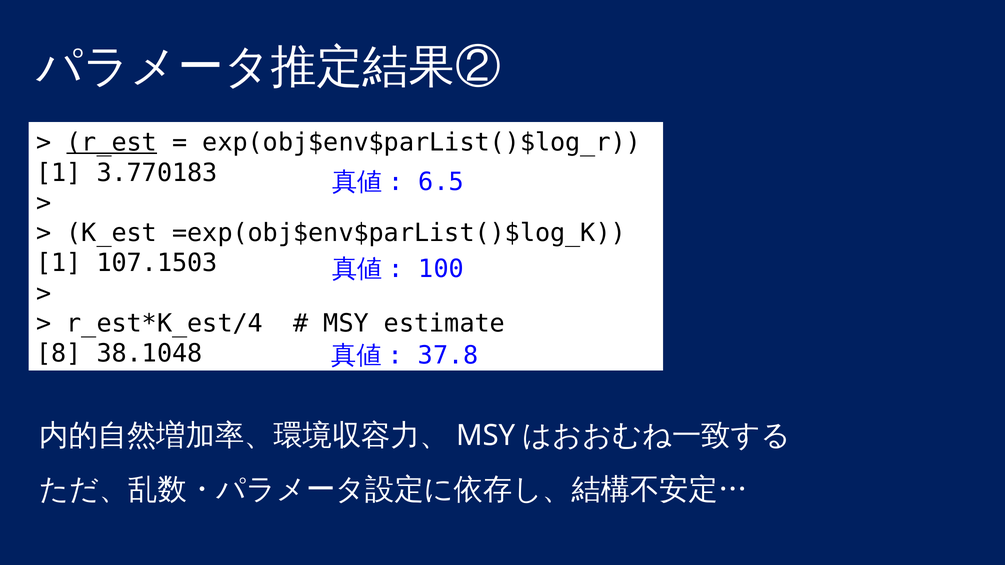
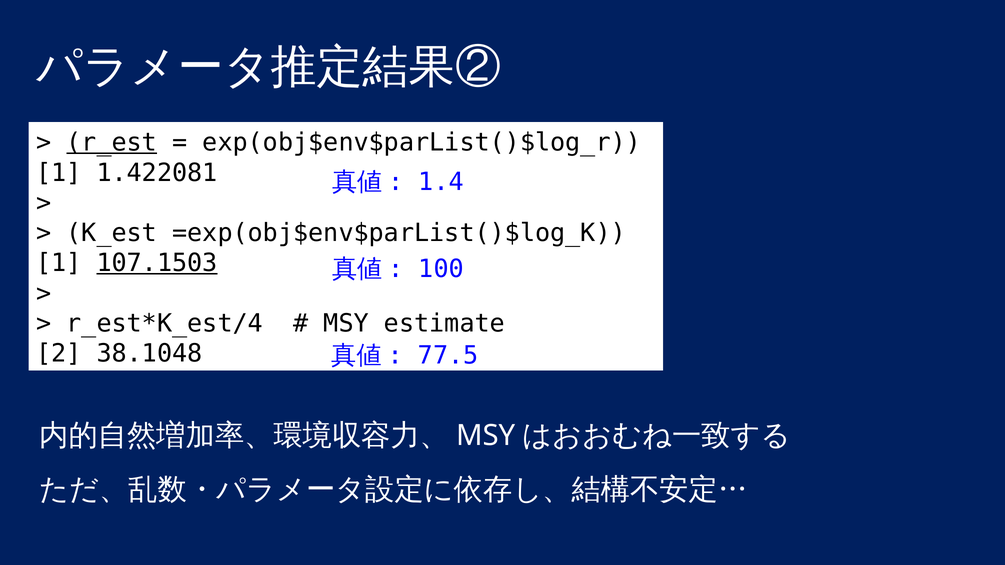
3.770183: 3.770183 -> 1.422081 (157, 173)
6.5: 6.5 -> 1.4 (441, 182)
107.1503 underline: none -> present (157, 263)
8: 8 -> 2 (59, 354)
37.8: 37.8 -> 77.5 (448, 356)
